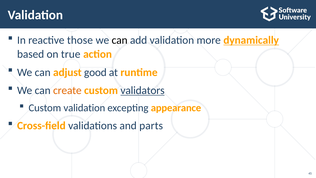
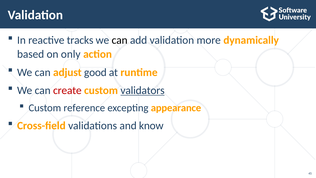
those: those -> tracks (80, 40)
dynamically underline: present -> none (251, 40)
true: true -> only (71, 54)
create colour: orange -> red (67, 90)
Custom validation: validation -> reference (84, 108)
parts: parts -> know (151, 126)
